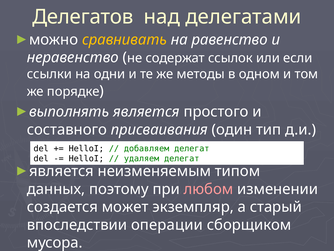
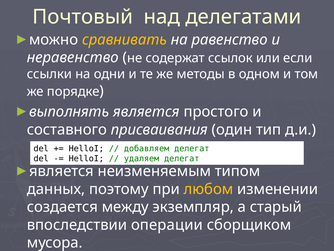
Делегатов: Делегатов -> Почтовый (83, 17)
любом colour: pink -> yellow (208, 189)
может: может -> между (125, 207)
